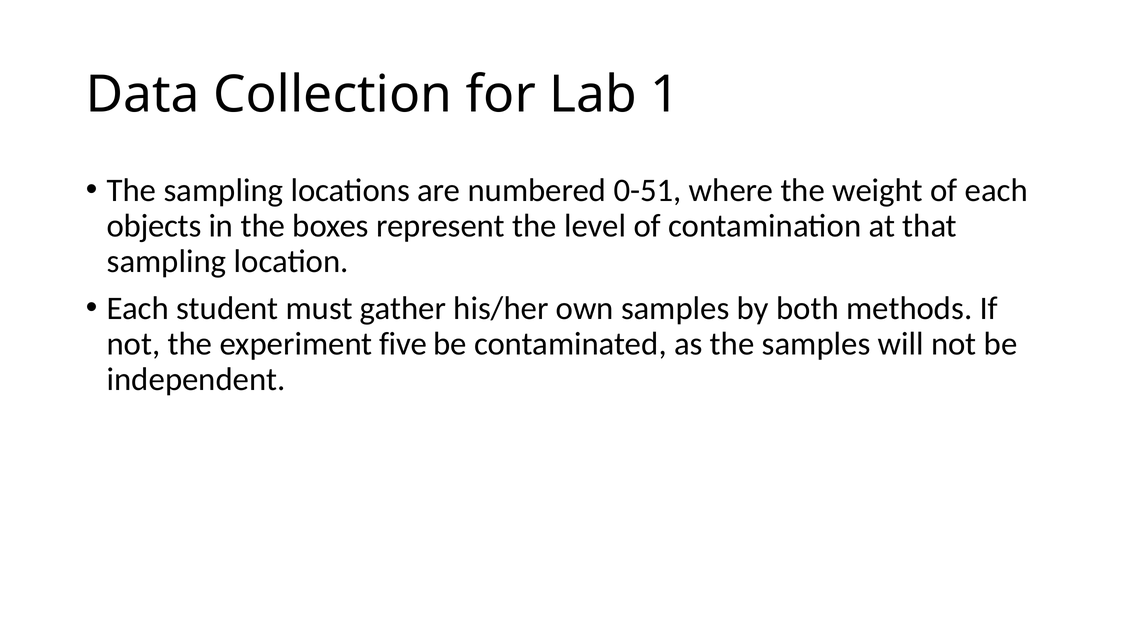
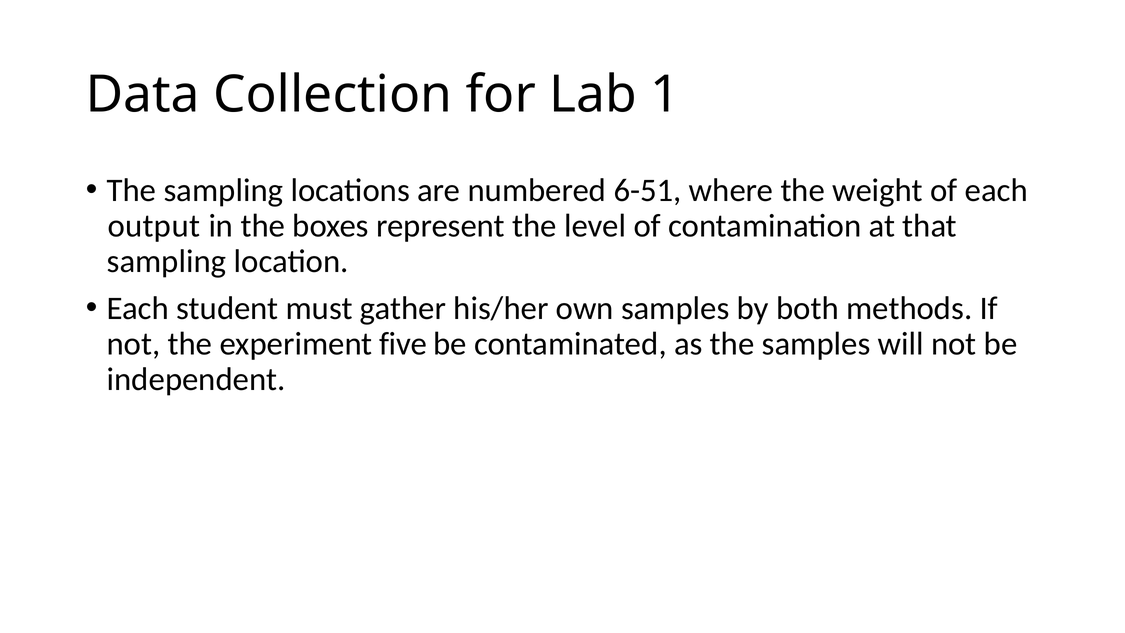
0-51: 0-51 -> 6-51 (648, 190)
objects: objects -> output (154, 226)
